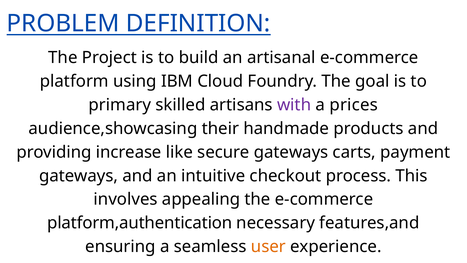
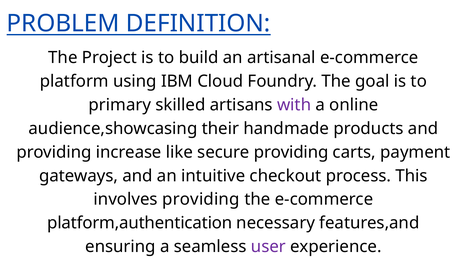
prices: prices -> online (354, 105)
secure gateways: gateways -> providing (291, 152)
involves appealing: appealing -> providing (201, 199)
user colour: orange -> purple (268, 246)
